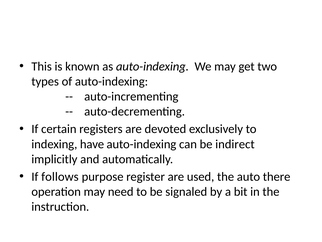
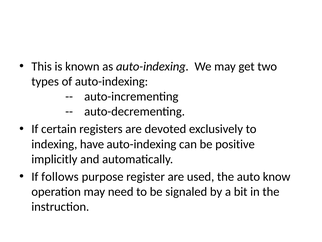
indirect: indirect -> positive (235, 144)
there: there -> know (277, 176)
